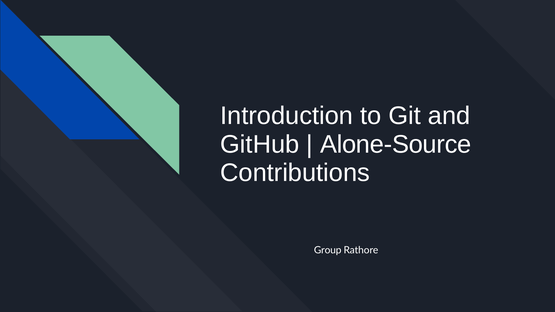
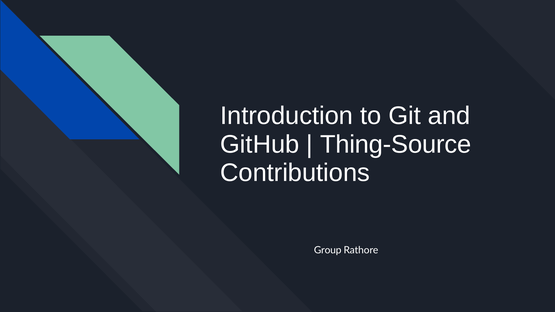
Alone-Source: Alone-Source -> Thing-Source (396, 144)
